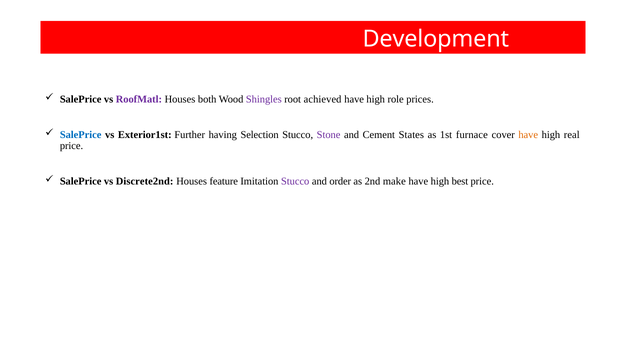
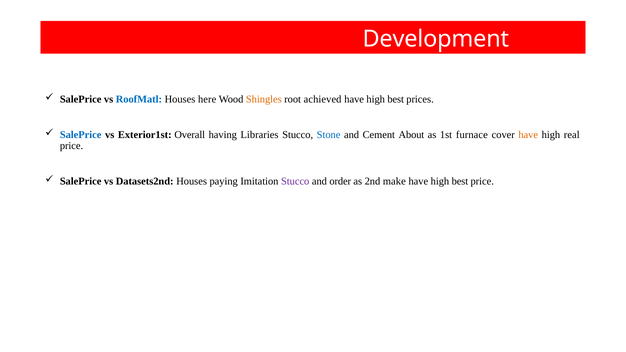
RoofMatl colour: purple -> blue (139, 99)
both: both -> here (207, 99)
Shingles colour: purple -> orange (264, 99)
role: role -> best (396, 99)
Further: Further -> Overall (190, 135)
Selection: Selection -> Libraries (260, 135)
Stone colour: purple -> blue (329, 135)
States: States -> About (411, 135)
Discrete2nd: Discrete2nd -> Datasets2nd (145, 182)
feature: feature -> paying (224, 182)
